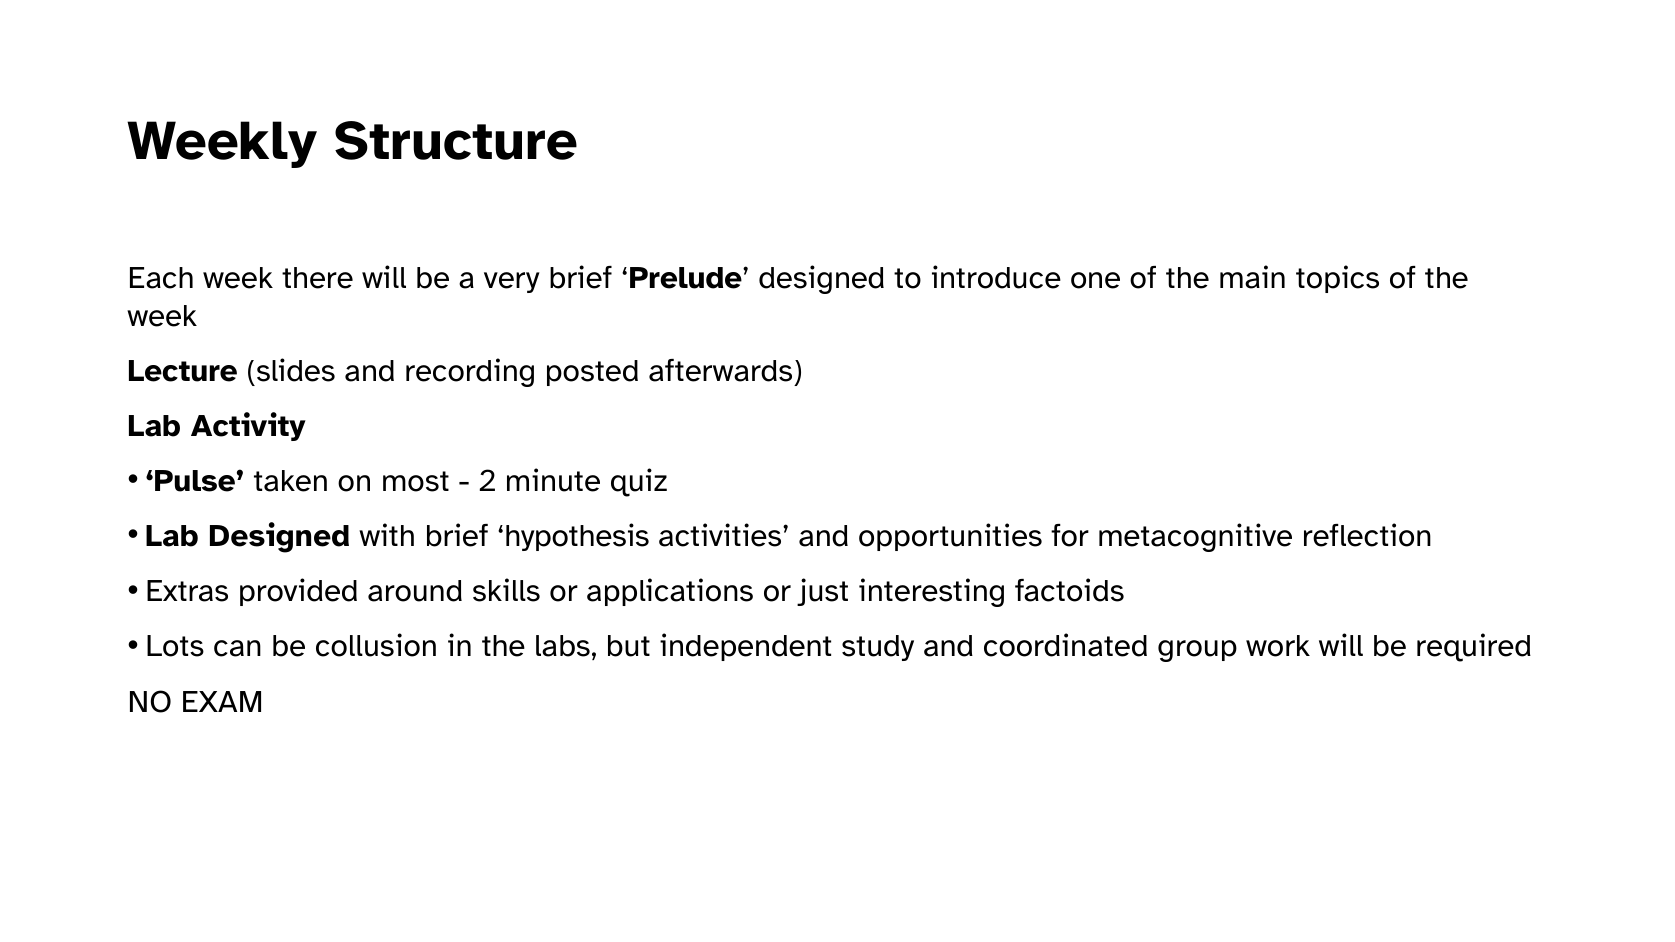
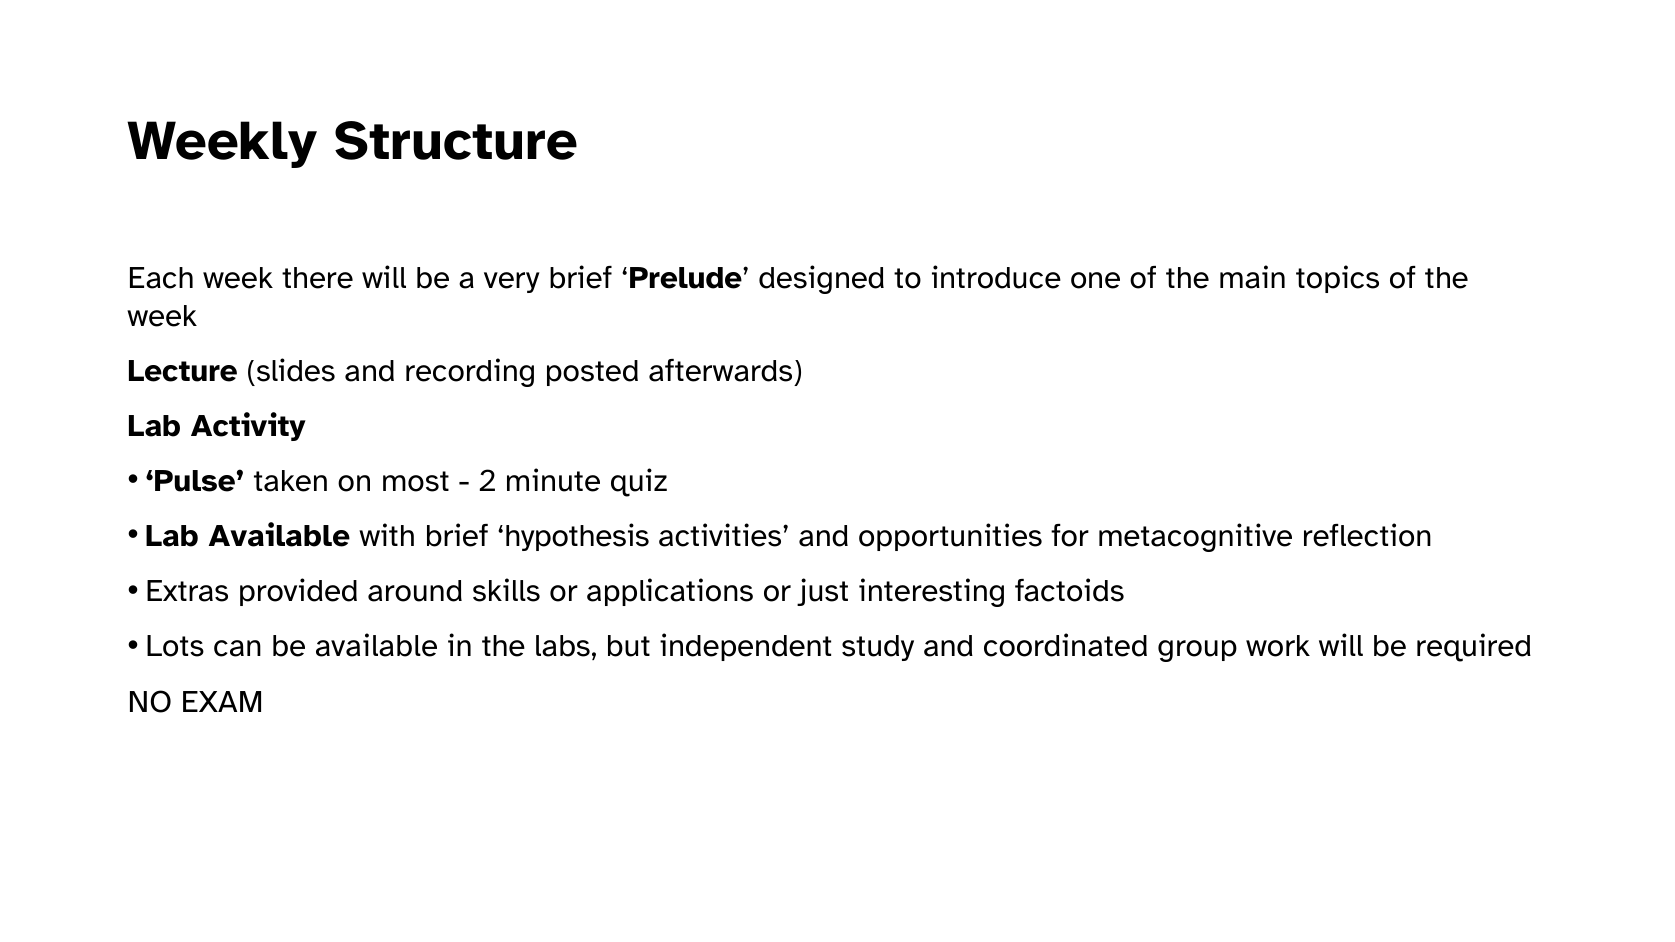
Lab Designed: Designed -> Available (279, 536)
be collusion: collusion -> available (376, 647)
